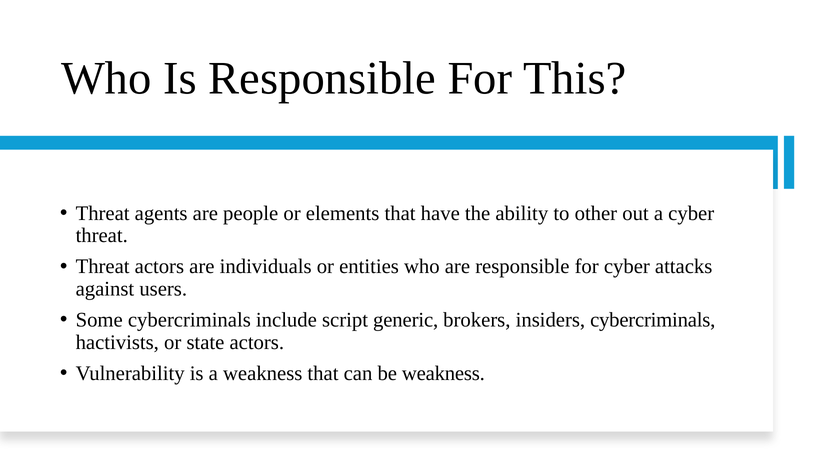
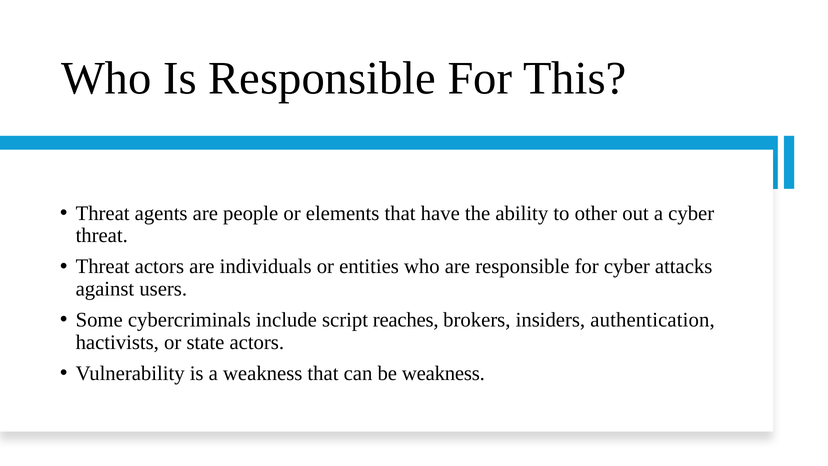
generic: generic -> reaches (406, 320)
insiders cybercriminals: cybercriminals -> authentication (653, 320)
